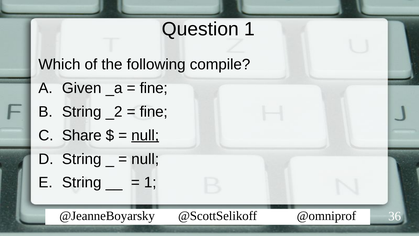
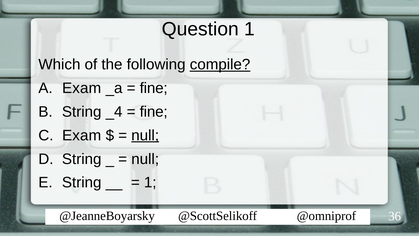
compile underline: none -> present (220, 65)
Given: Given -> Exam (82, 88)
_2: _2 -> _4 (114, 112)
Share: Share -> Exam (82, 135)
